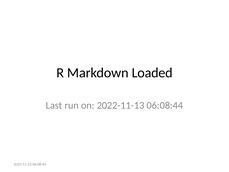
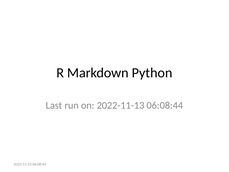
Loaded: Loaded -> Python (152, 73)
